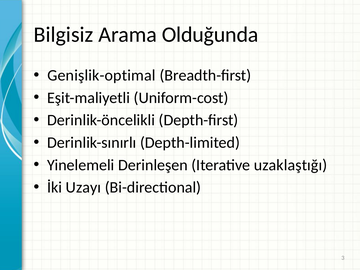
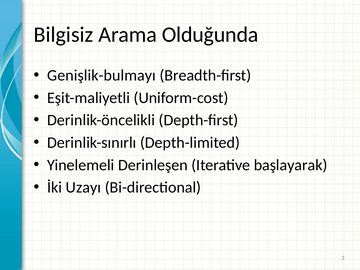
Genişlik-optimal: Genişlik-optimal -> Genişlik-bulmayı (102, 75)
uzaklaştığı: uzaklaştığı -> başlayarak (291, 165)
